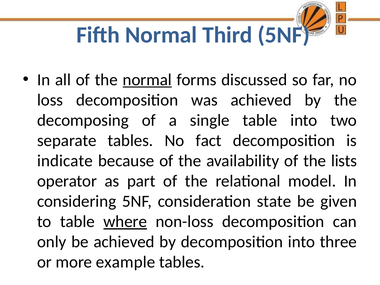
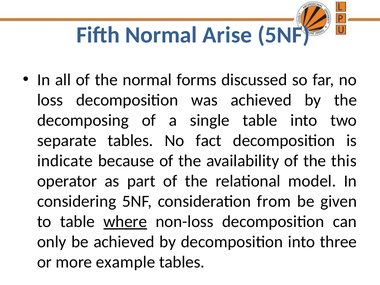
Third: Third -> Arise (227, 35)
normal underline: present -> none (147, 80)
lists: lists -> this (344, 161)
state: state -> from (274, 201)
